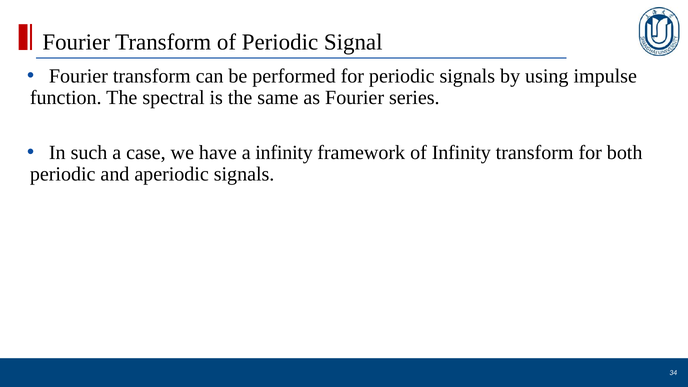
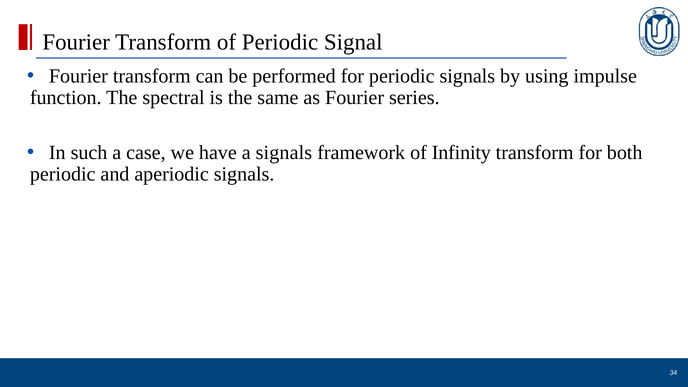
a infinity: infinity -> signals (284, 152)
